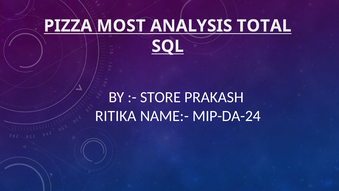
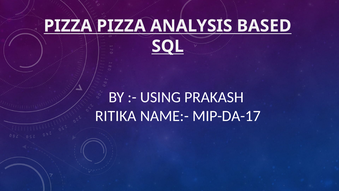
PIZZA MOST: MOST -> PIZZA (121, 26)
TOTAL: TOTAL -> BASED (264, 26)
STORE: STORE -> USING (160, 97)
MIP-DA-24: MIP-DA-24 -> MIP-DA-17 (227, 116)
